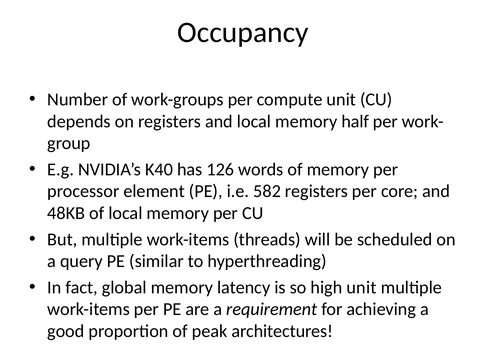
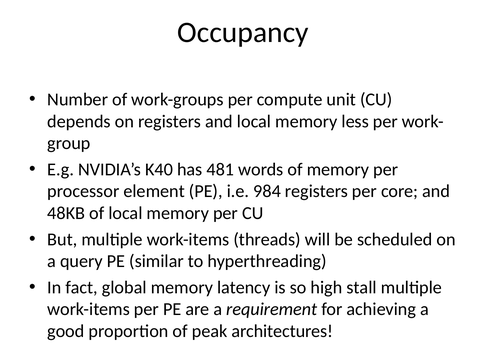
half: half -> less (355, 121)
126: 126 -> 481 (220, 169)
582: 582 -> 984 (267, 191)
high unit: unit -> stall (362, 287)
